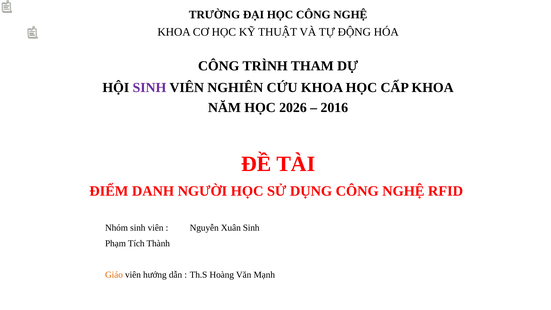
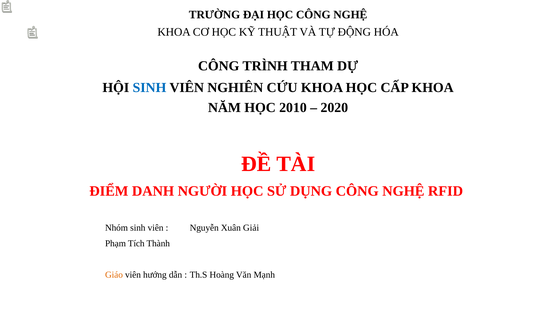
SINH colour: purple -> blue (149, 88)
2026: 2026 -> 2010 (293, 108)
2016: 2016 -> 2020 (334, 108)
Xuân Sinh: Sinh -> Giải (251, 228)
